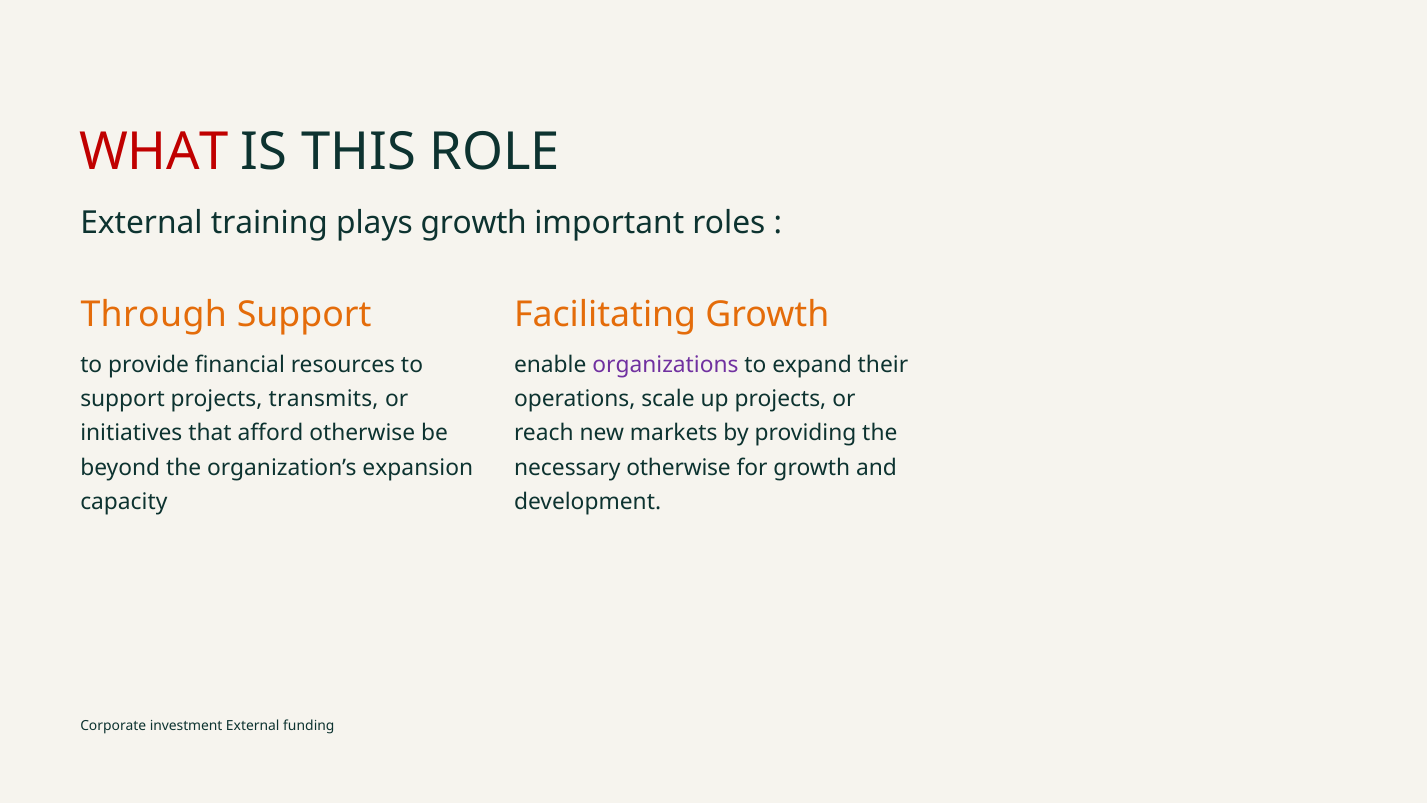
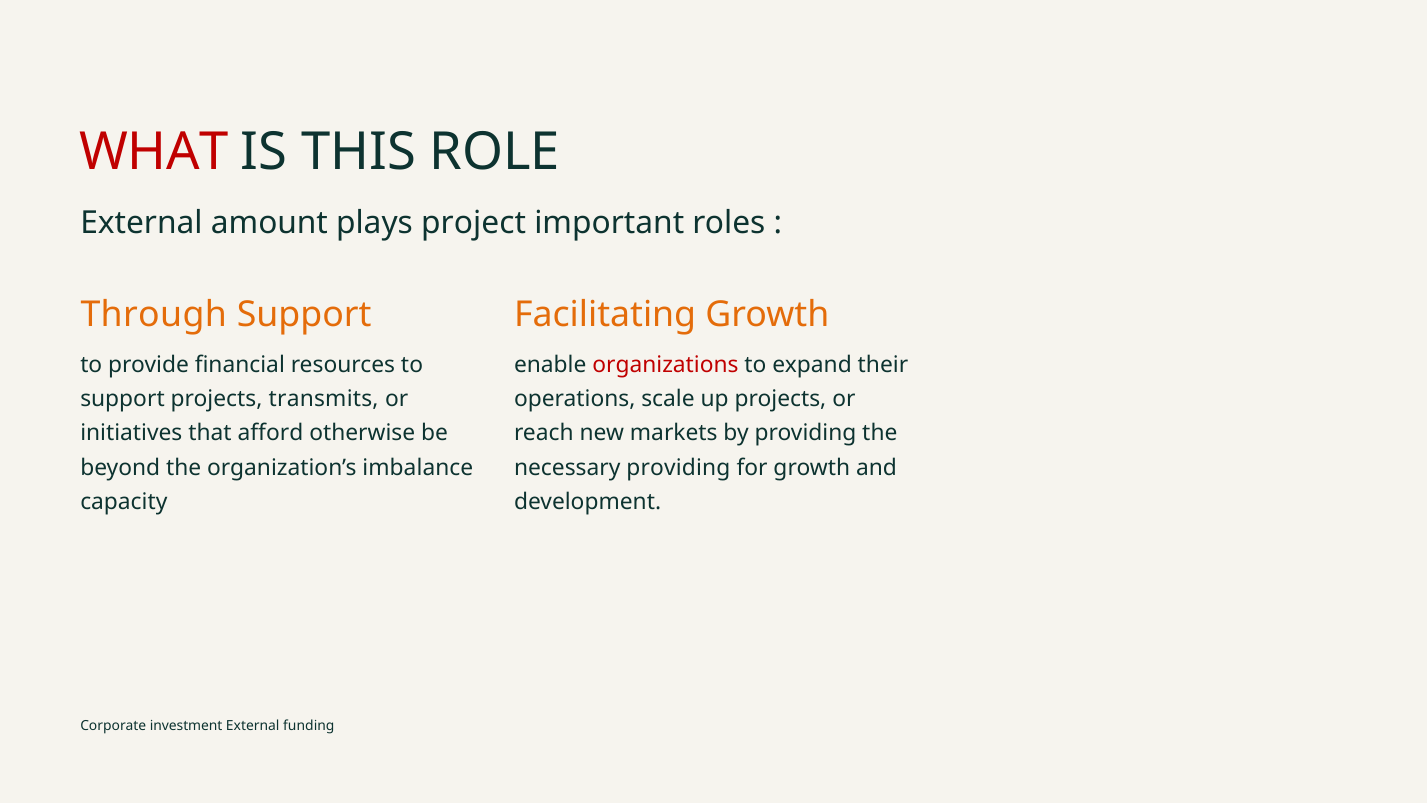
training: training -> amount (269, 223)
plays growth: growth -> project (474, 223)
organizations colour: purple -> red (665, 365)
expansion: expansion -> imbalance (418, 467)
necessary otherwise: otherwise -> providing (678, 467)
